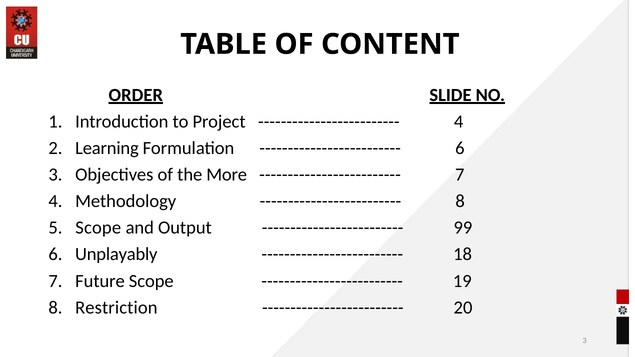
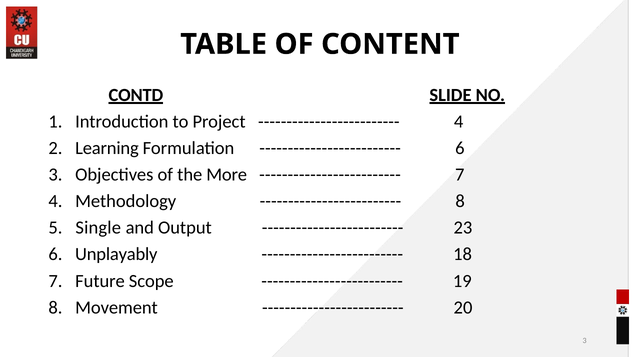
ORDER: ORDER -> CONTD (136, 95)
Scope: Scope -> Single (98, 228)
99: 99 -> 23 (463, 228)
Restriction: Restriction -> Movement (116, 308)
